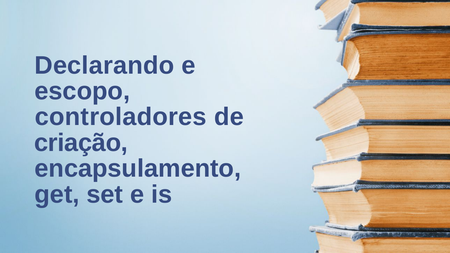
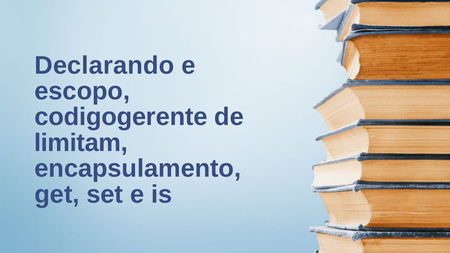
controladores: controladores -> codigogerente (121, 117)
criação: criação -> limitam (81, 143)
